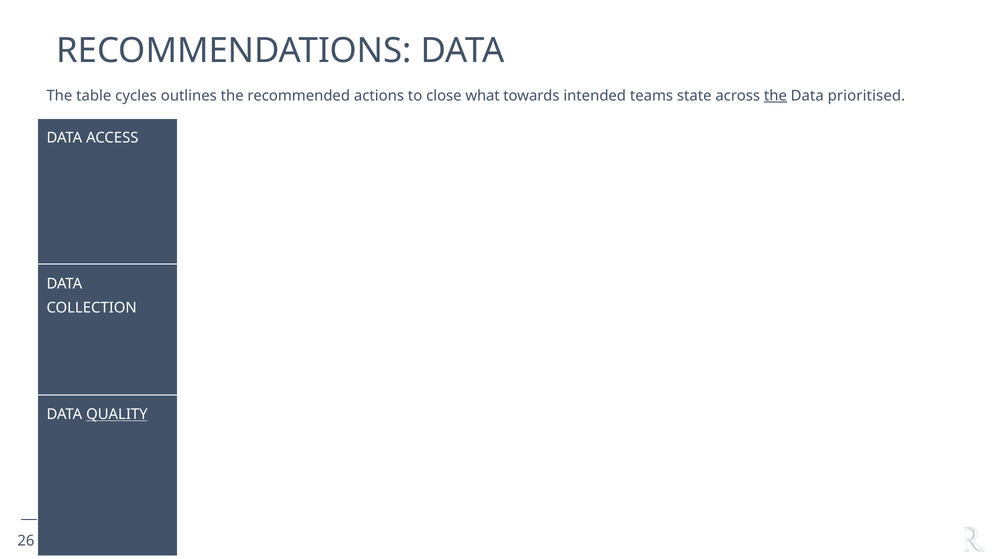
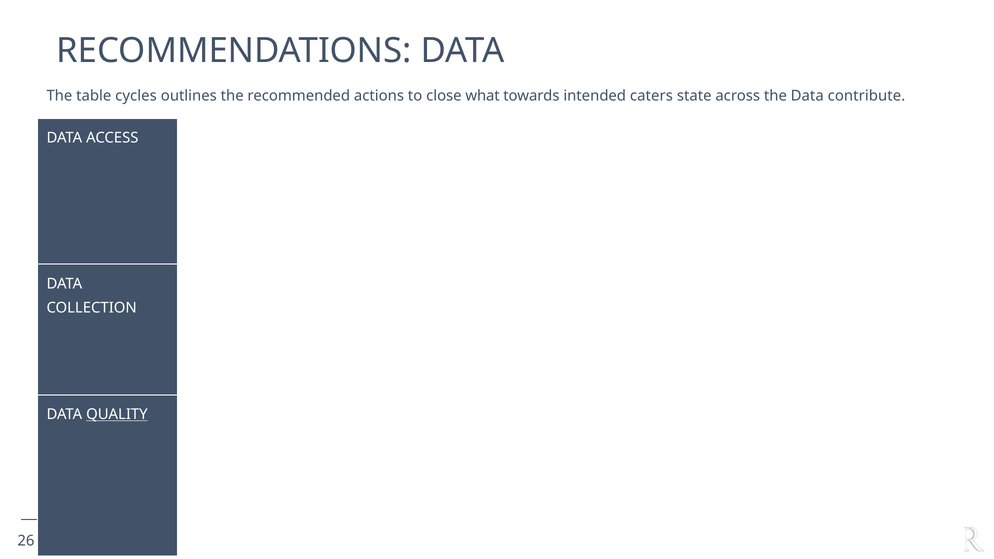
teams: teams -> caters (651, 96)
the underline: present -> none (775, 96)
prioritised: prioritised -> contribute (866, 96)
